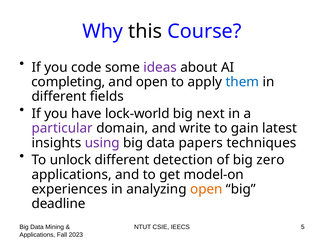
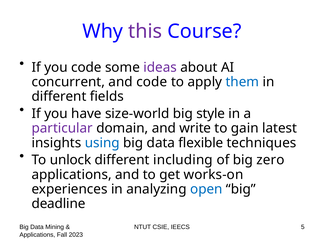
this colour: black -> purple (145, 31)
completing: completing -> concurrent (68, 82)
and open: open -> code (152, 82)
lock-world: lock-world -> size-world (137, 114)
next: next -> style (211, 114)
using colour: purple -> blue (102, 143)
papers: papers -> flexible (201, 143)
detection: detection -> including (183, 160)
model-on: model-on -> works-on (214, 175)
open colour: orange -> blue (206, 189)
